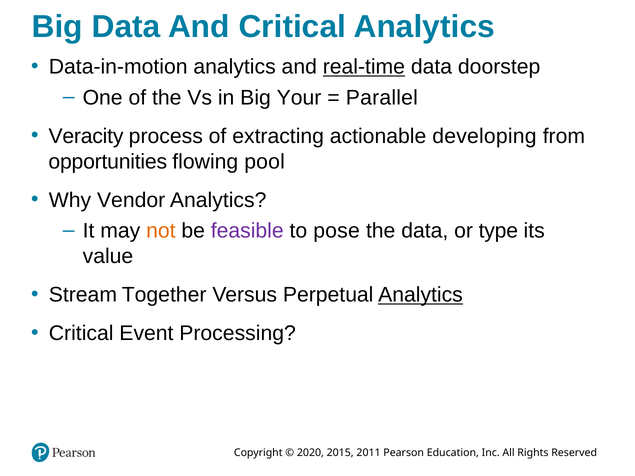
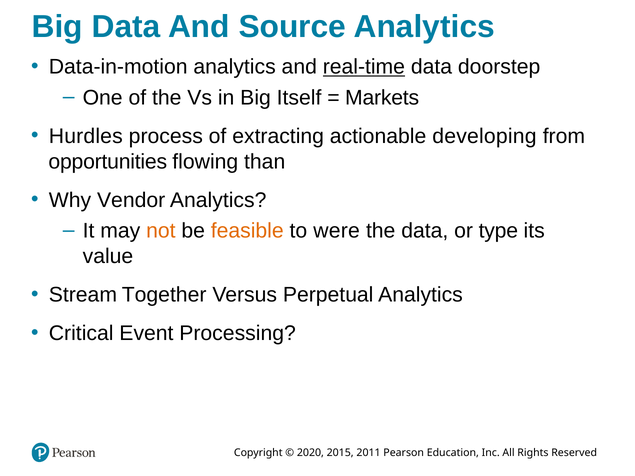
And Critical: Critical -> Source (292, 27)
Your: Your -> Itself (299, 98)
Parallel: Parallel -> Markets (382, 98)
Veracity: Veracity -> Hurdles (86, 136)
pool: pool -> than (265, 162)
feasible colour: purple -> orange (247, 231)
pose: pose -> were (337, 231)
Analytics underline: present -> none (420, 295)
